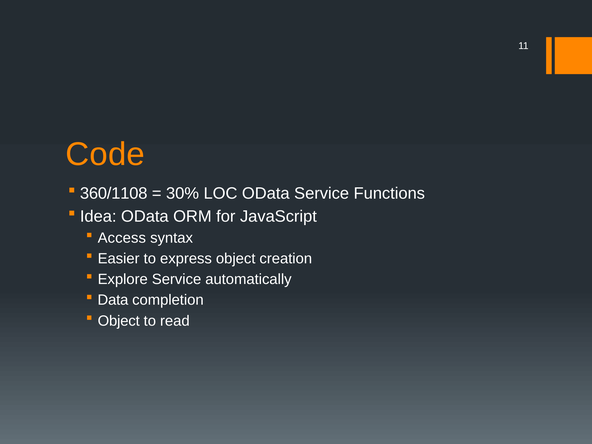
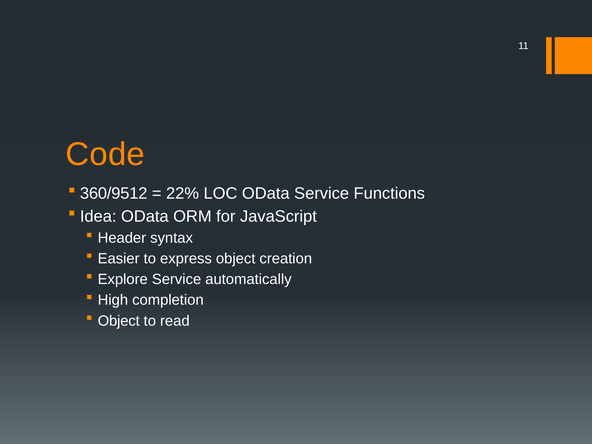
360/1108: 360/1108 -> 360/9512 (114, 193)
30%: 30% -> 22% (183, 193)
Access: Access -> Header (122, 238)
Data: Data -> High (113, 300)
